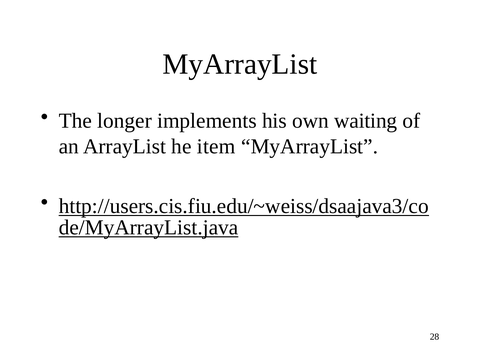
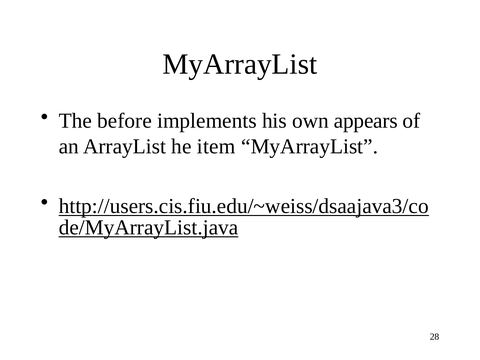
longer: longer -> before (125, 121)
waiting: waiting -> appears (366, 121)
